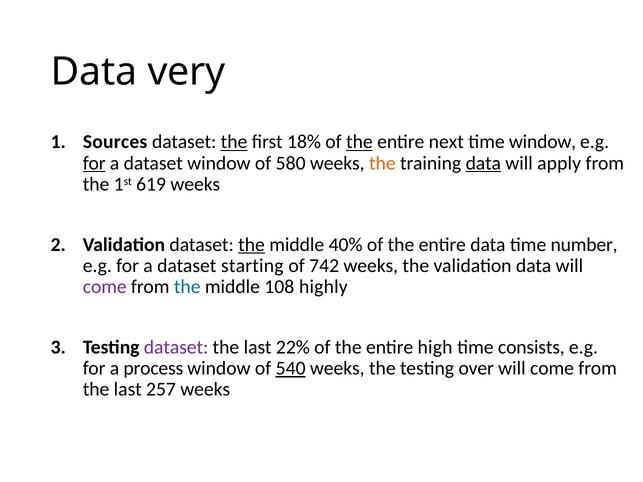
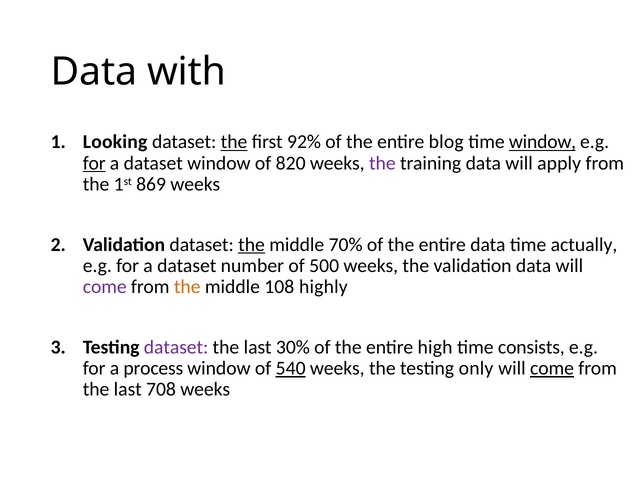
very: very -> with (187, 72)
Sources: Sources -> Looking (115, 142)
18%: 18% -> 92% (304, 142)
the underline: present -> none (359, 142)
next: next -> blog (446, 142)
window underline: none -> present (543, 142)
580: 580 -> 820 (291, 163)
the colour: orange -> purple (382, 163)
data underline: present -> none (483, 163)
619: 619 -> 869 (151, 184)
40%: 40% -> 70% (346, 245)
number: number -> actually (584, 245)
starting: starting -> number (252, 266)
742: 742 -> 500 (324, 266)
the colour: blue -> orange (187, 287)
22%: 22% -> 30% (293, 347)
over: over -> only (476, 369)
come underline: none -> present (552, 369)
257: 257 -> 708 (161, 390)
